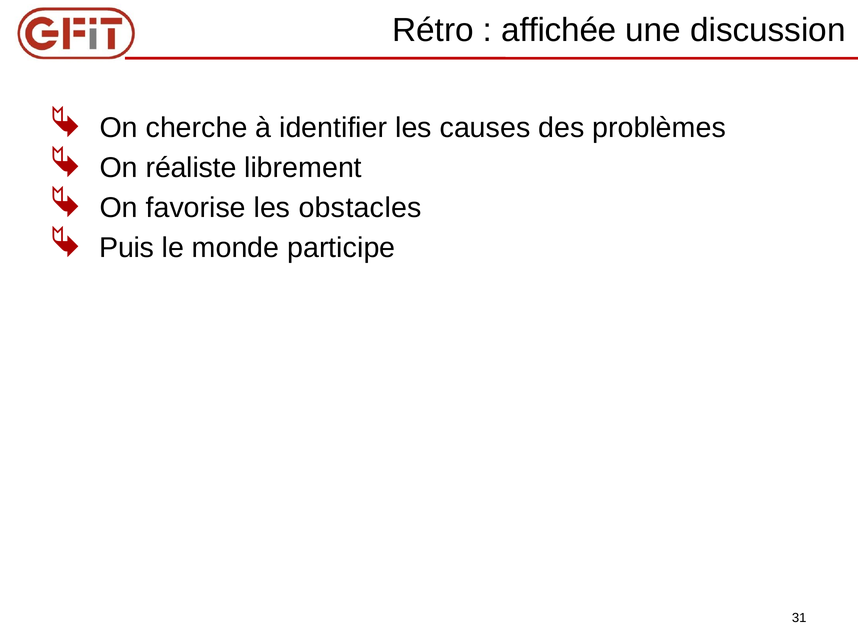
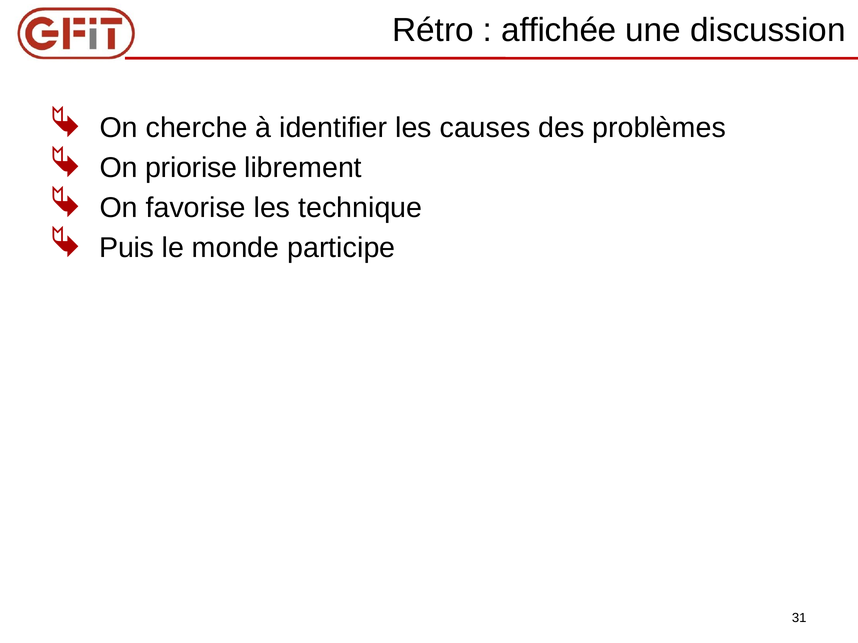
réaliste: réaliste -> priorise (191, 168)
obstacles: obstacles -> technique (360, 208)
